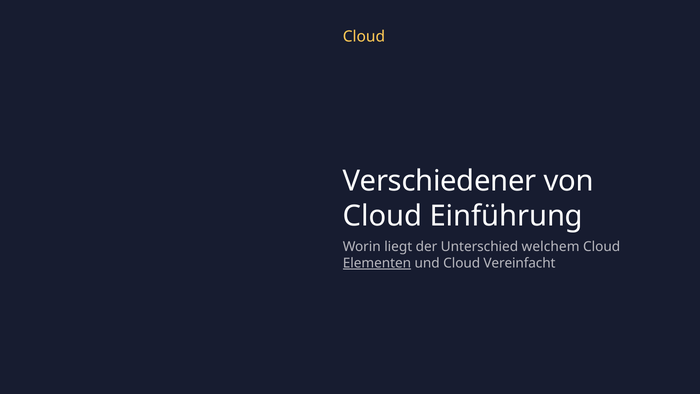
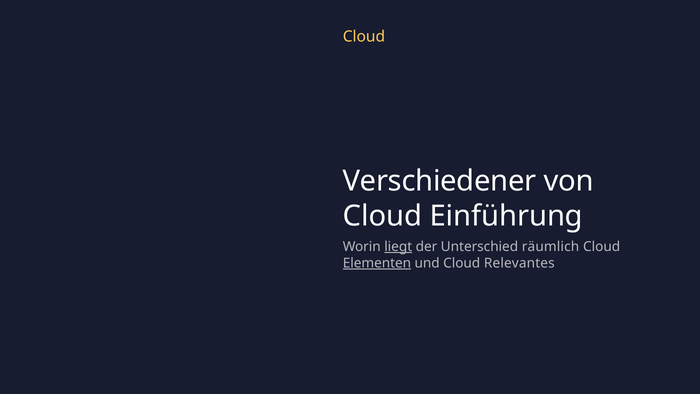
liegt underline: none -> present (398, 247)
welchem: welchem -> räumlich (551, 247)
Vereinfacht: Vereinfacht -> Relevantes (519, 263)
